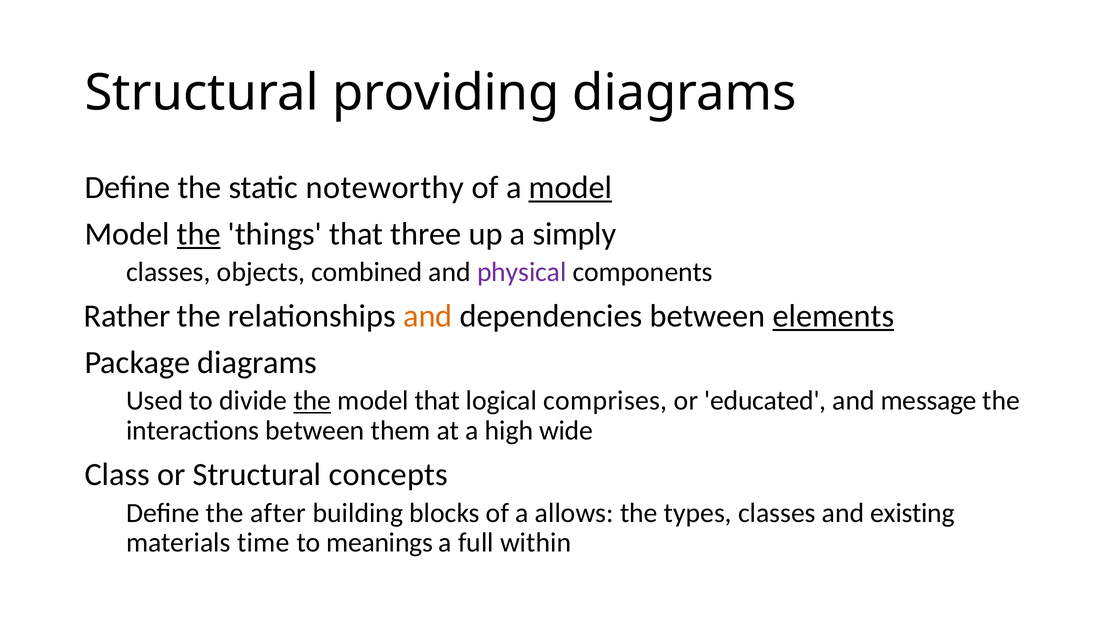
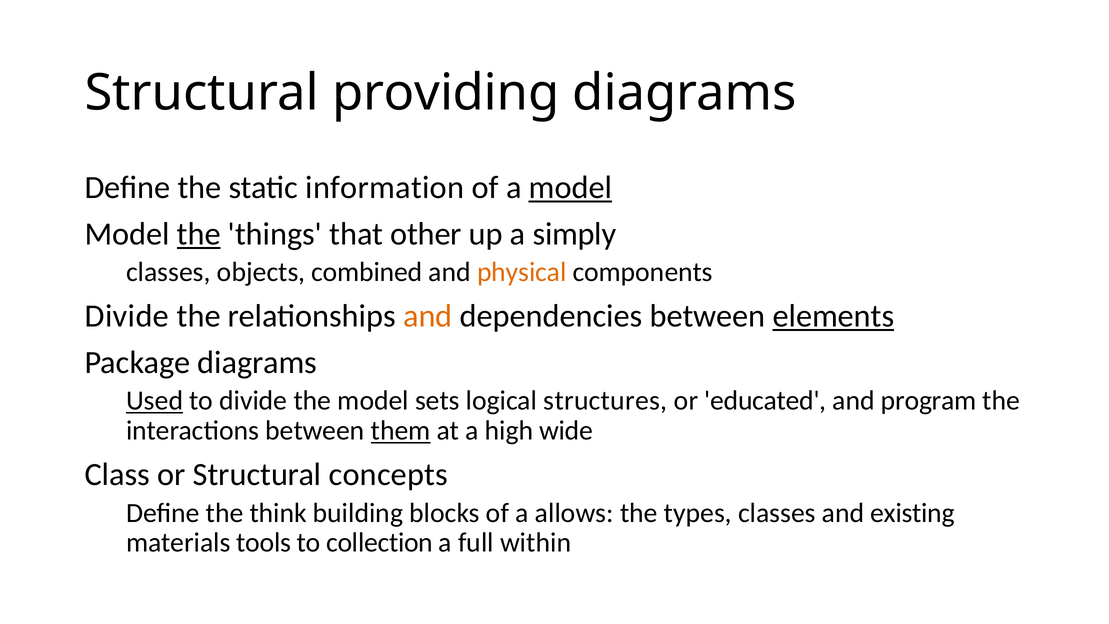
noteworthy: noteworthy -> information (385, 187)
three: three -> other (426, 234)
physical colour: purple -> orange (522, 272)
Rather: Rather -> Divide (127, 316)
Used underline: none -> present (155, 401)
the underline: present -> none (312, 401)
model that: that -> sets (437, 401)
comprises: comprises -> structures (605, 401)
message: message -> program (929, 401)
them underline: none -> present (401, 431)
after: after -> think (278, 513)
time: time -> tools (264, 543)
meanings: meanings -> collection (380, 543)
